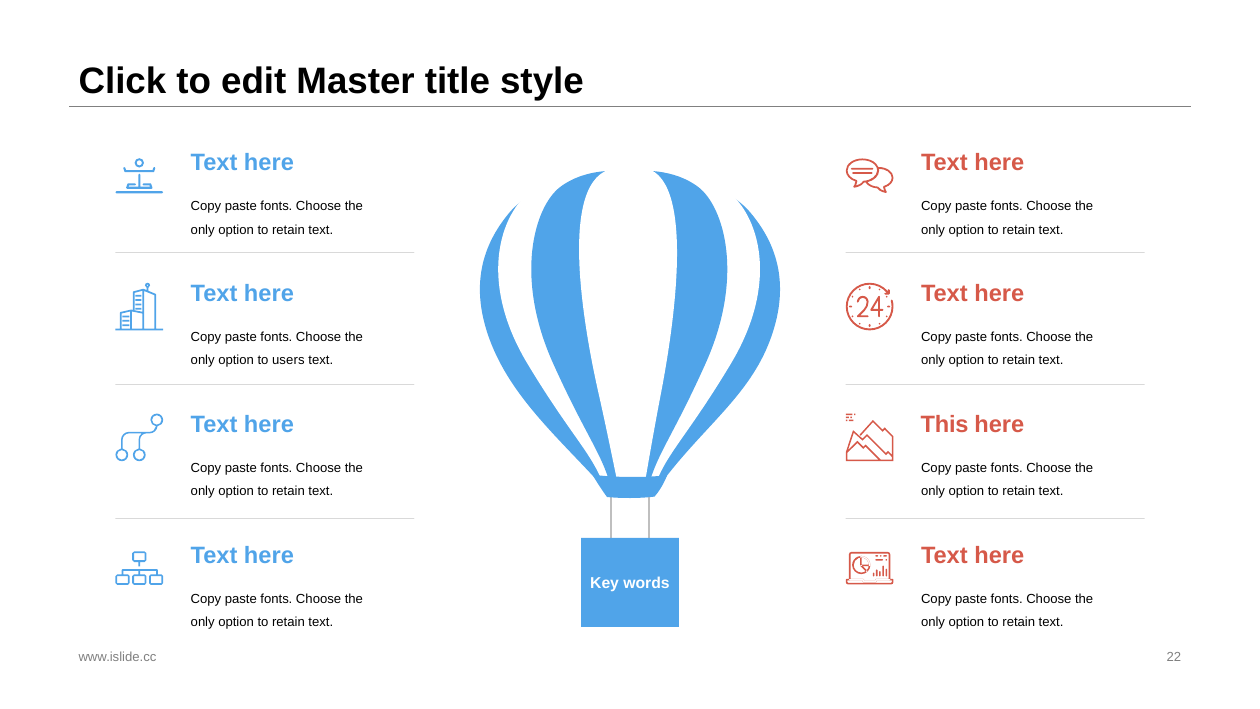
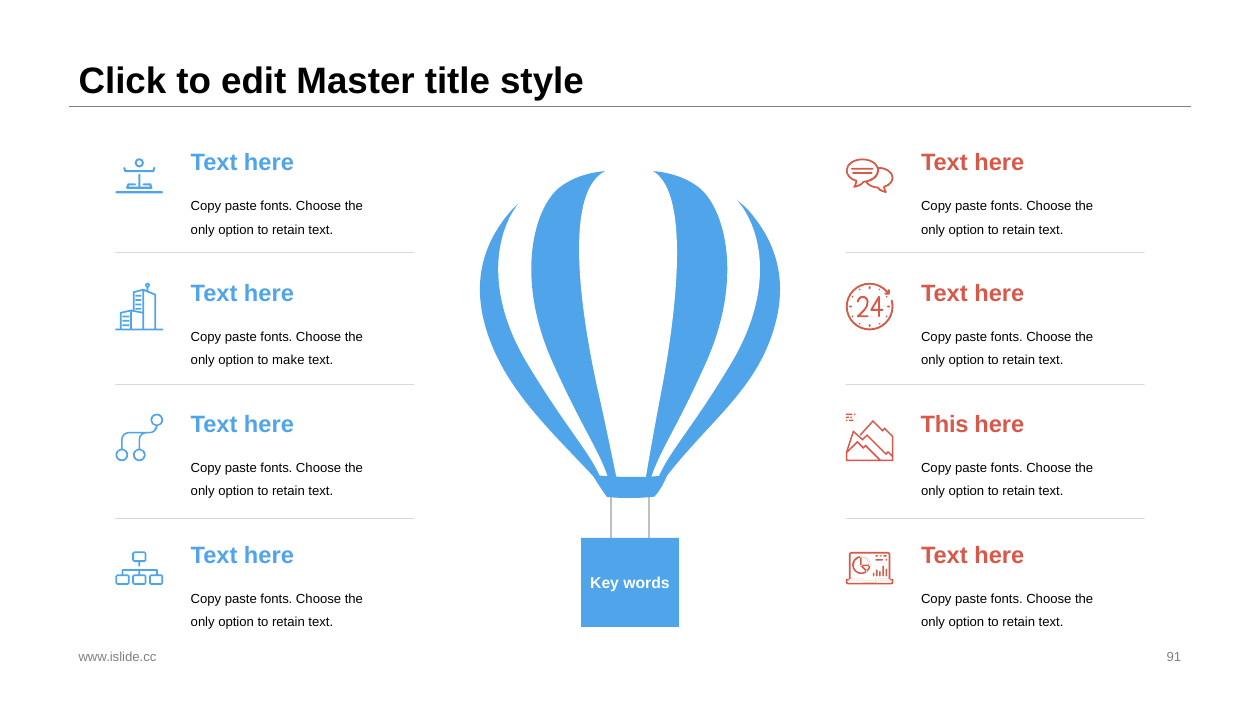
users: users -> make (288, 361)
22: 22 -> 91 (1174, 656)
